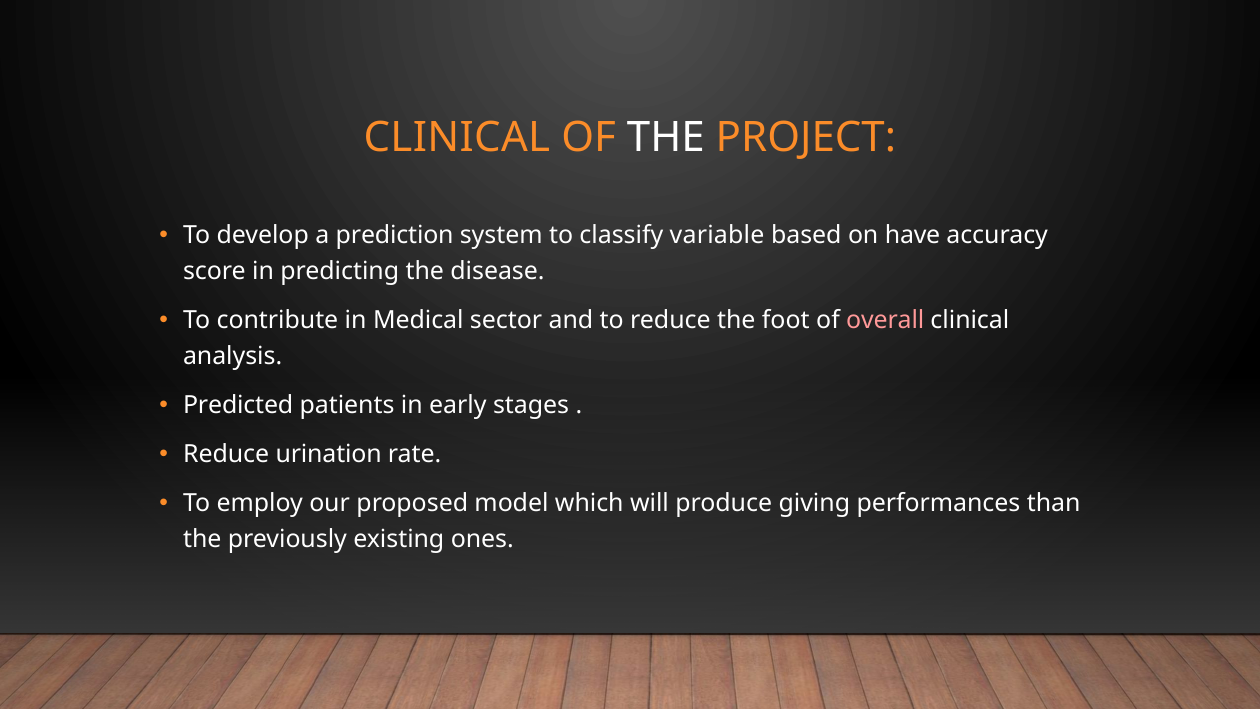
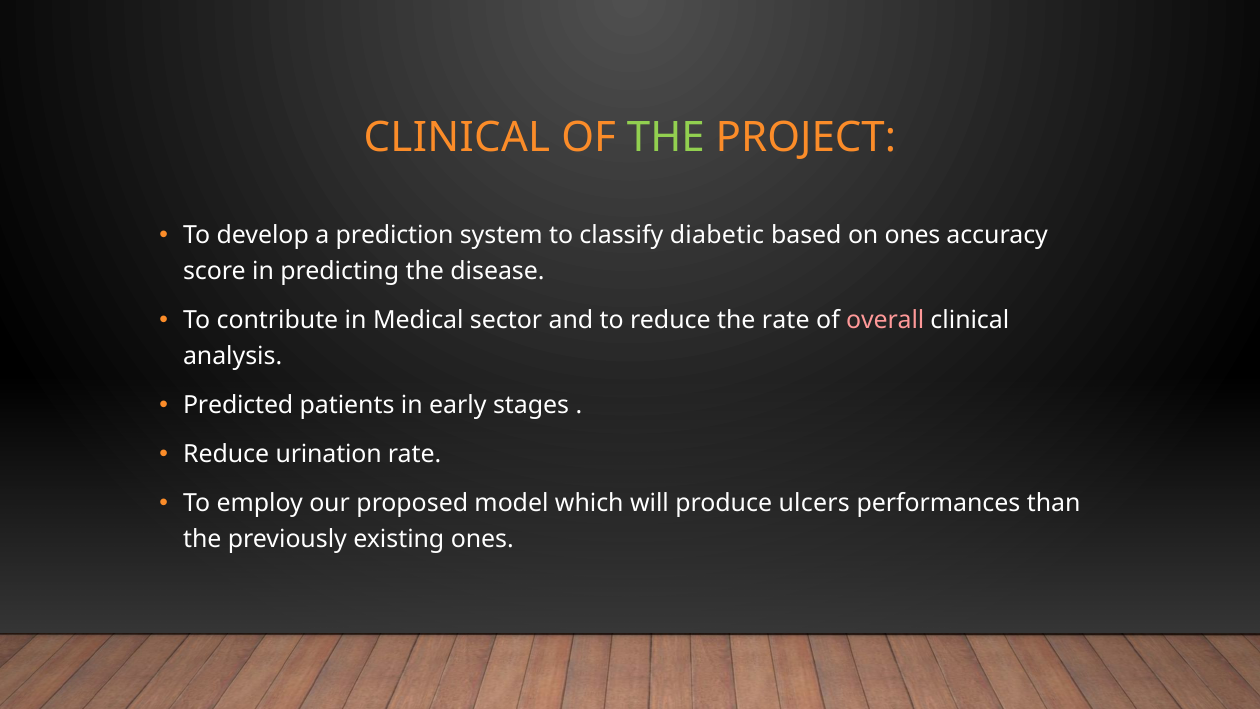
THE colour: white -> light green (666, 137)
variable: variable -> diabetic (717, 236)
on have: have -> ones (913, 236)
the foot: foot -> rate (786, 321)
giving: giving -> ulcers (814, 503)
